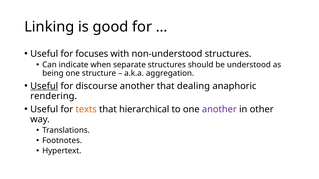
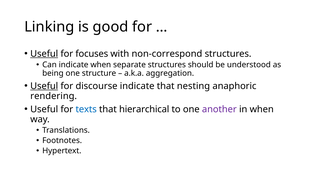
Useful underline: none -> present (44, 54)
non-understood: non-understood -> non-correspond (167, 54)
discourse another: another -> indicate (137, 86)
dealing: dealing -> nesting (193, 86)
texts colour: orange -> blue (86, 110)
in other: other -> when (262, 110)
